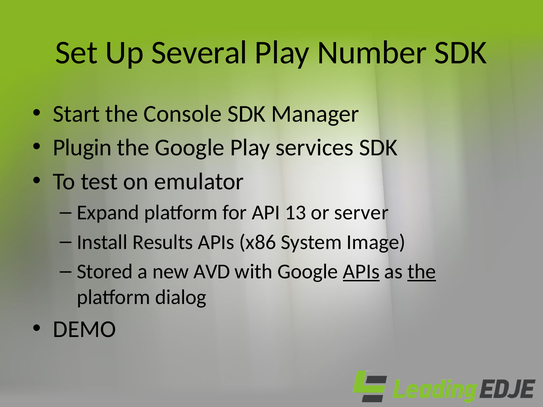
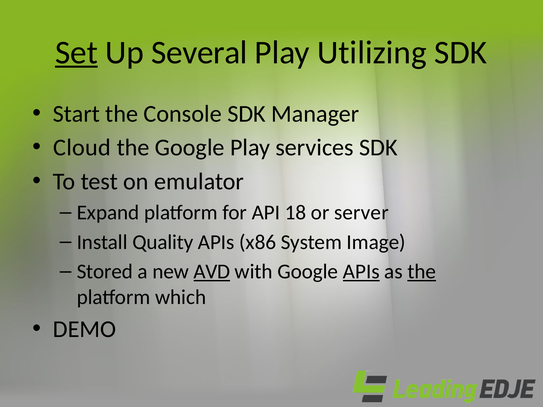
Set underline: none -> present (77, 53)
Number: Number -> Utilizing (372, 53)
Plugin: Plugin -> Cloud (82, 148)
13: 13 -> 18 (295, 213)
Results: Results -> Quality (163, 242)
AVD underline: none -> present (212, 272)
dialog: dialog -> which (181, 297)
